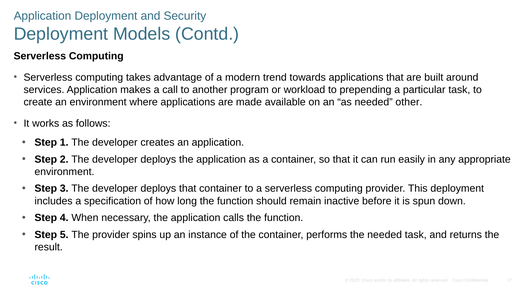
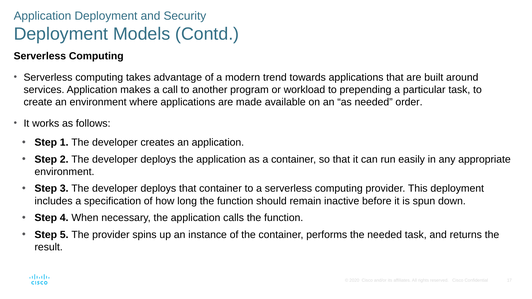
other: other -> order (409, 102)
